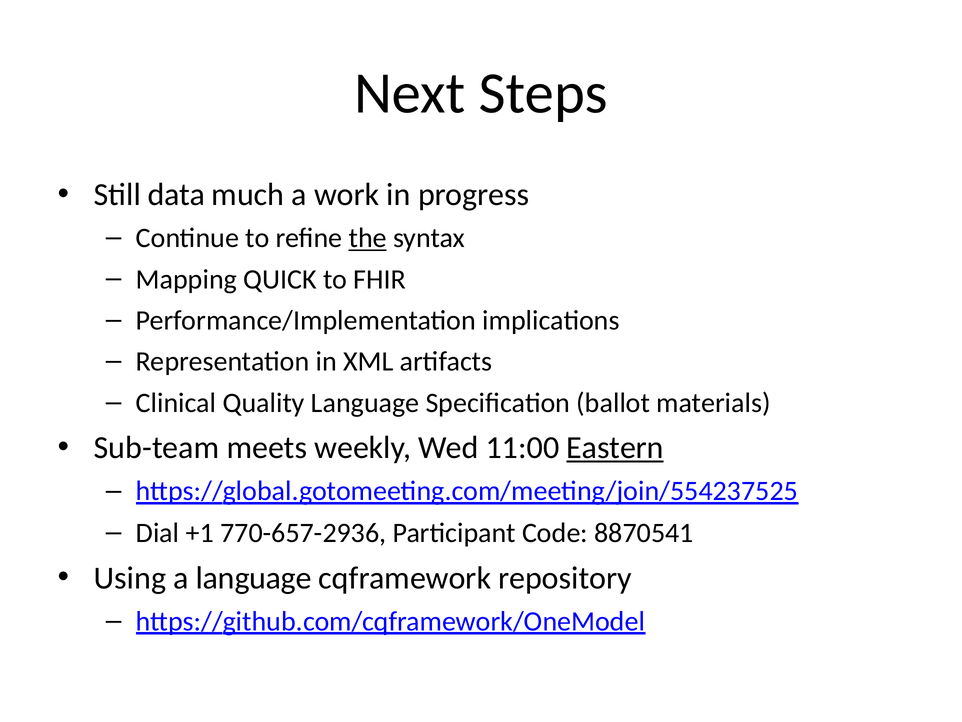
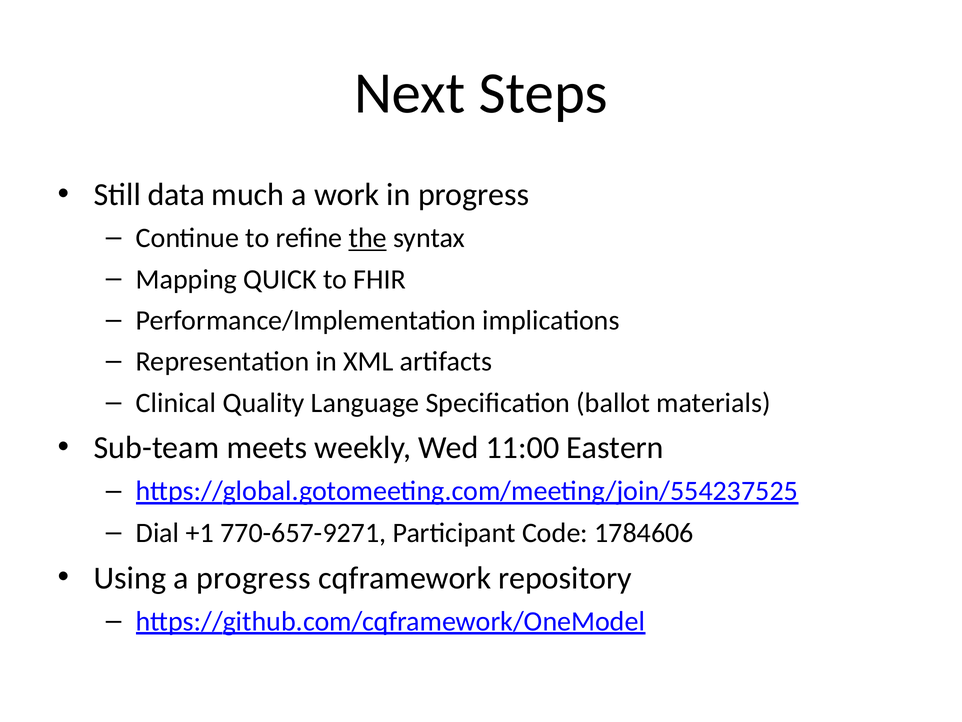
Eastern underline: present -> none (615, 448)
770-657-2936: 770-657-2936 -> 770-657-9271 (303, 533)
8870541: 8870541 -> 1784606 (644, 533)
a language: language -> progress (253, 578)
